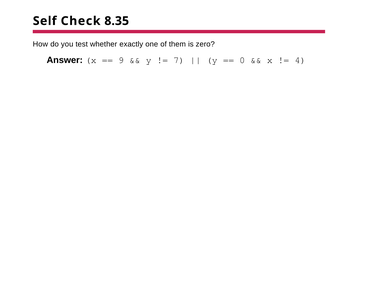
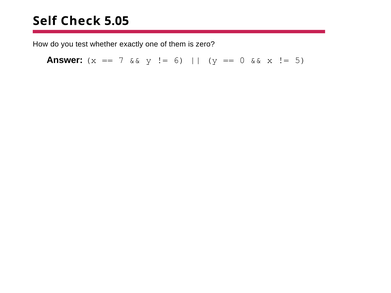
8.35: 8.35 -> 5.05 (117, 21)
9: 9 -> 7 (121, 60)
7: 7 -> 6 (179, 60)
4: 4 -> 5 (300, 60)
